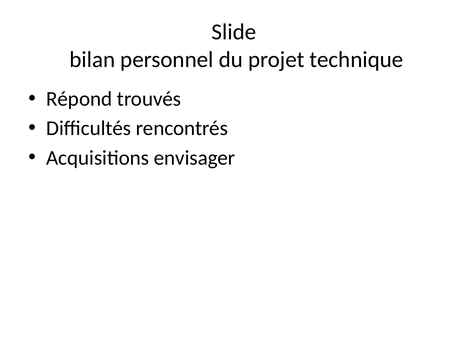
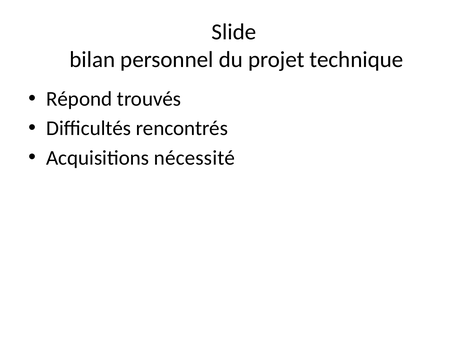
envisager: envisager -> nécessité (194, 158)
